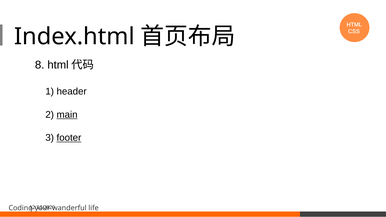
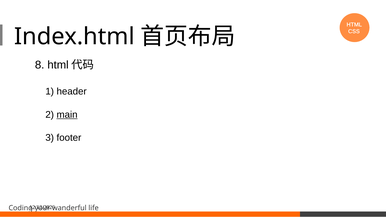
footer underline: present -> none (69, 138)
